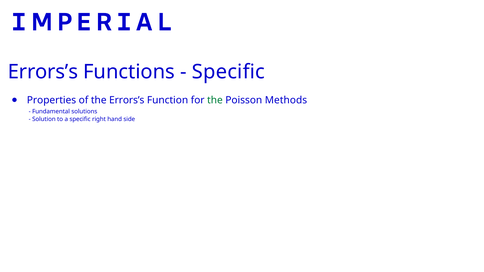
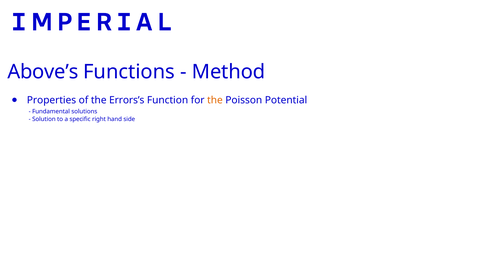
Errors’s: Errors’s -> Above’s (43, 72)
Specific: Specific -> Method (229, 72)
the colour: green -> orange (215, 100)
Methods: Methods -> Potential (286, 100)
